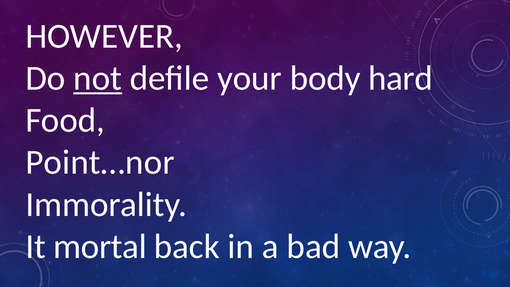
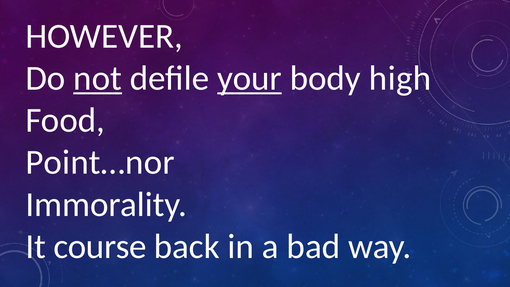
your underline: none -> present (250, 78)
hard: hard -> high (400, 78)
mortal: mortal -> course (100, 246)
